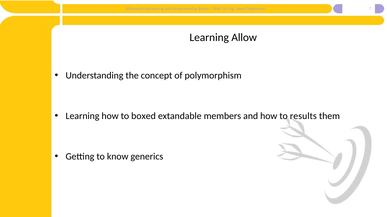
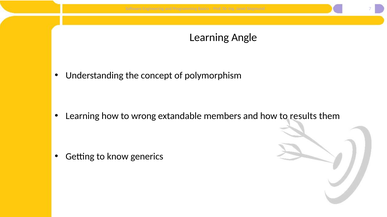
Allow: Allow -> Angle (244, 38)
boxed: boxed -> wrong (144, 116)
